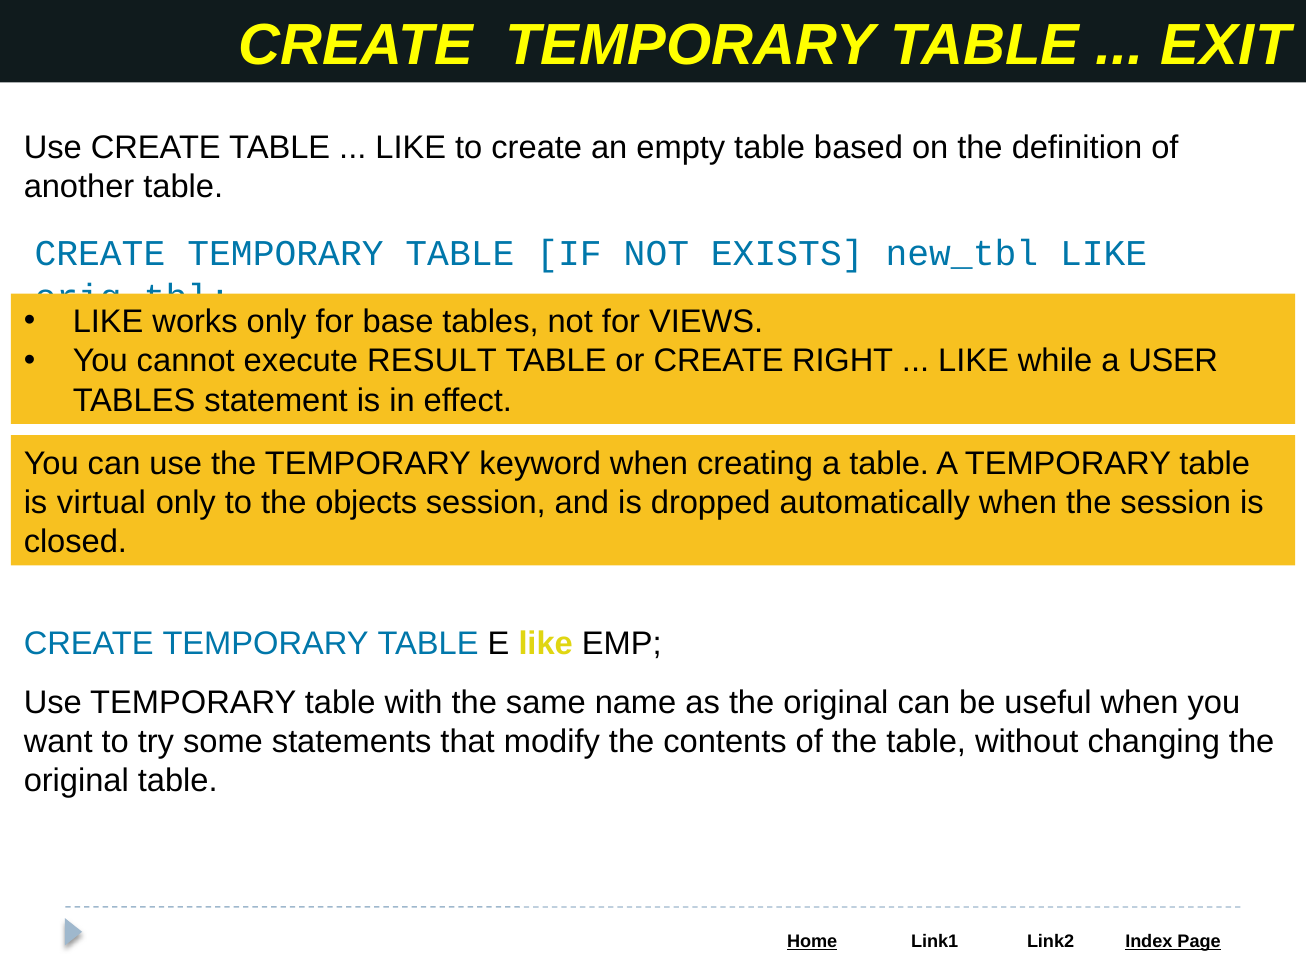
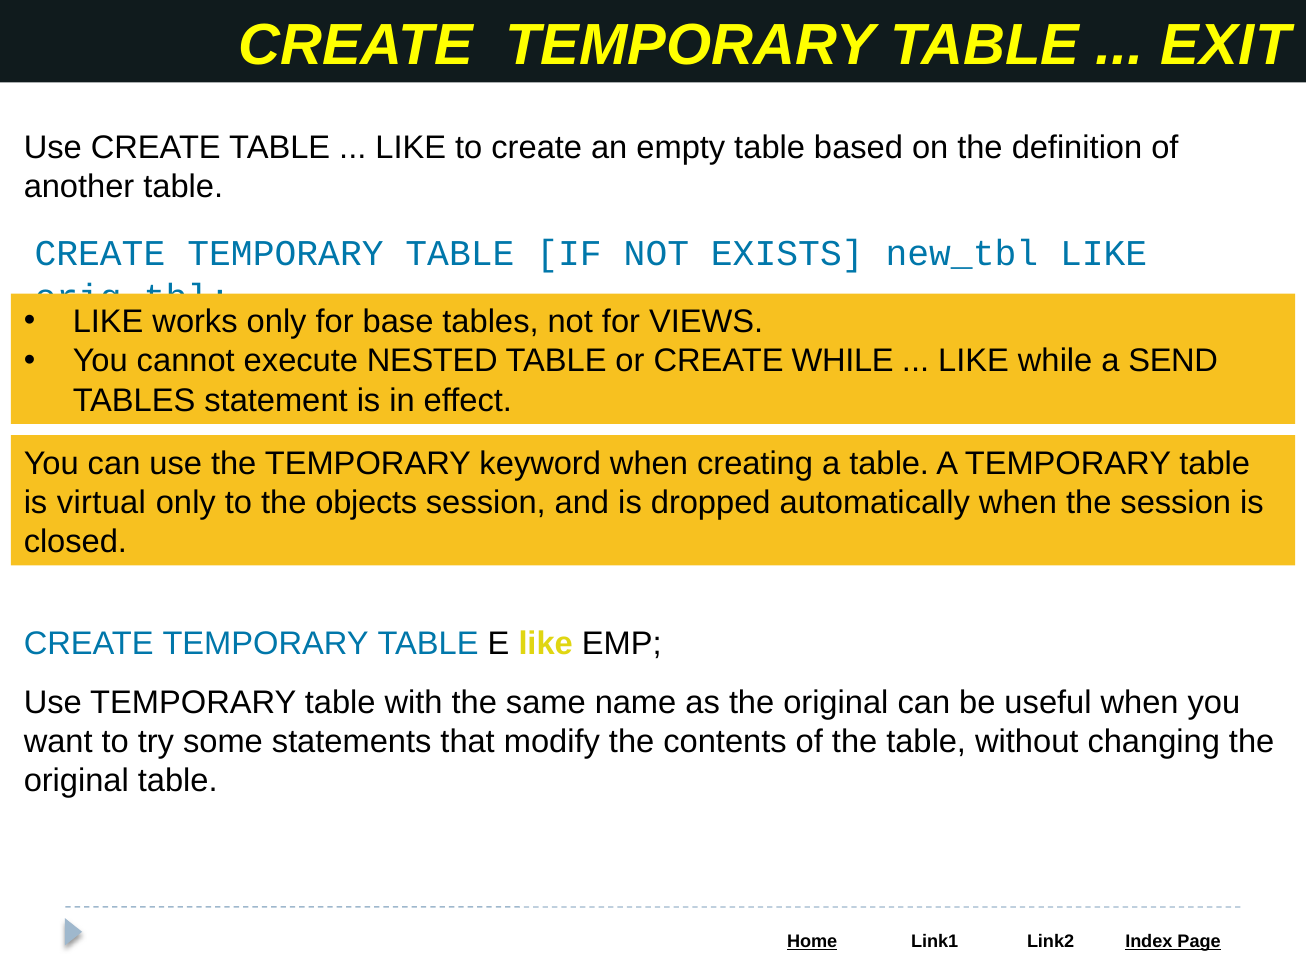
RESULT: RESULT -> NESTED (432, 361)
CREATE RIGHT: RIGHT -> WHILE (843, 361)
USER: USER -> SEND (1173, 361)
